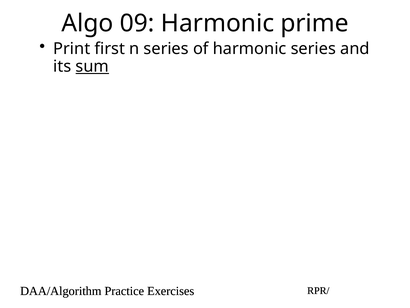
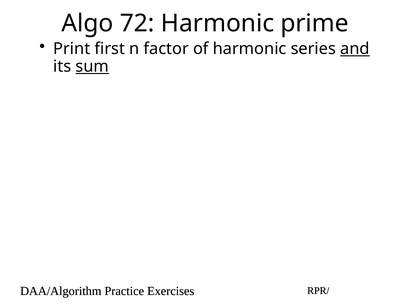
09: 09 -> 72 (137, 23)
n series: series -> factor (166, 49)
and underline: none -> present (355, 49)
